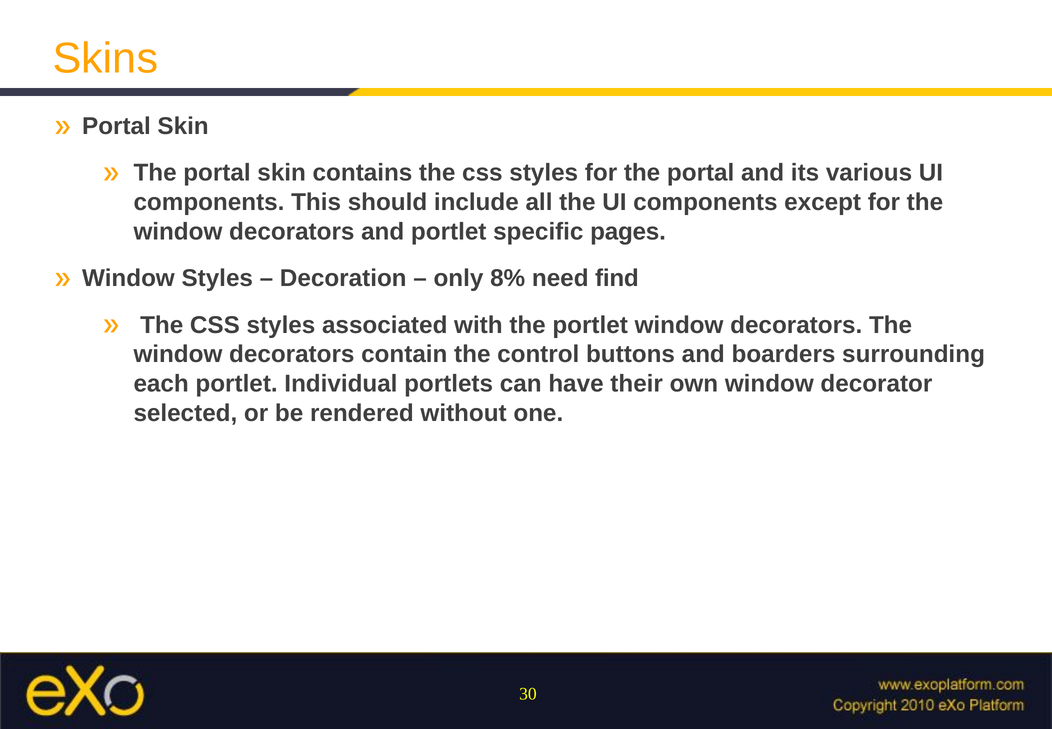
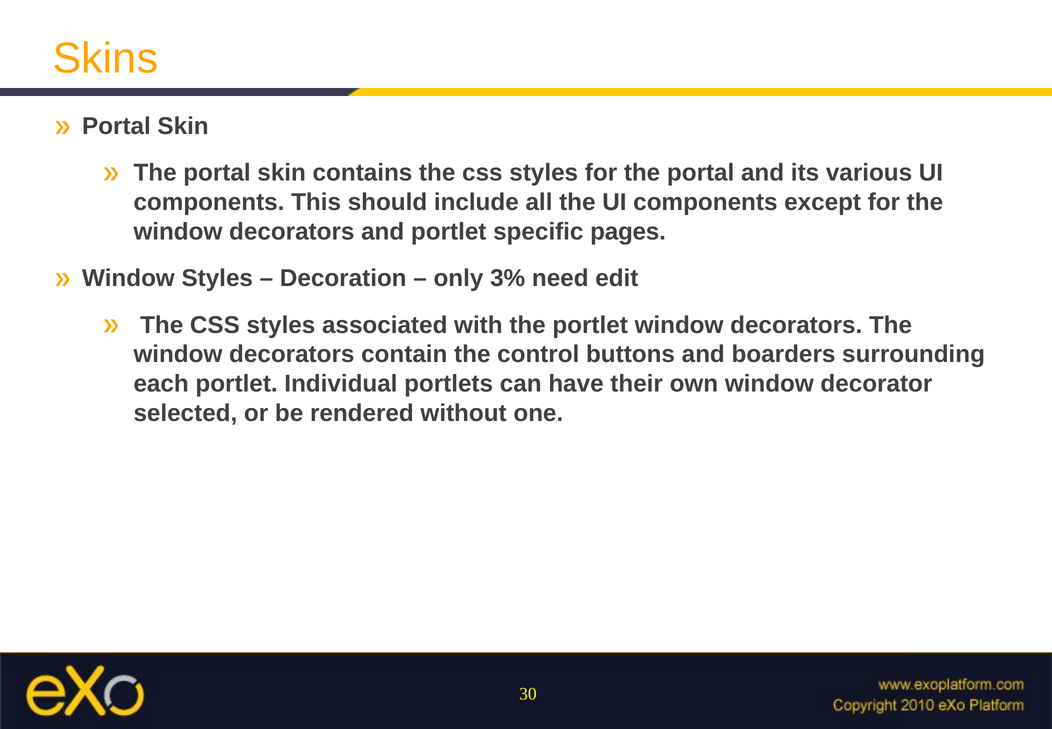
8%: 8% -> 3% (508, 278)
find: find -> edit (617, 278)
